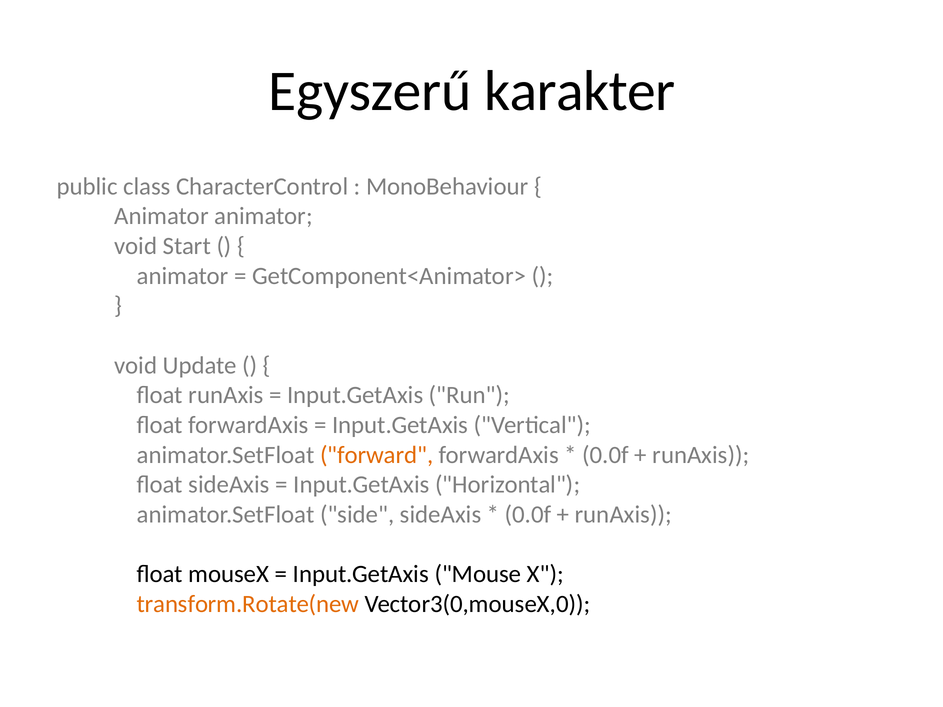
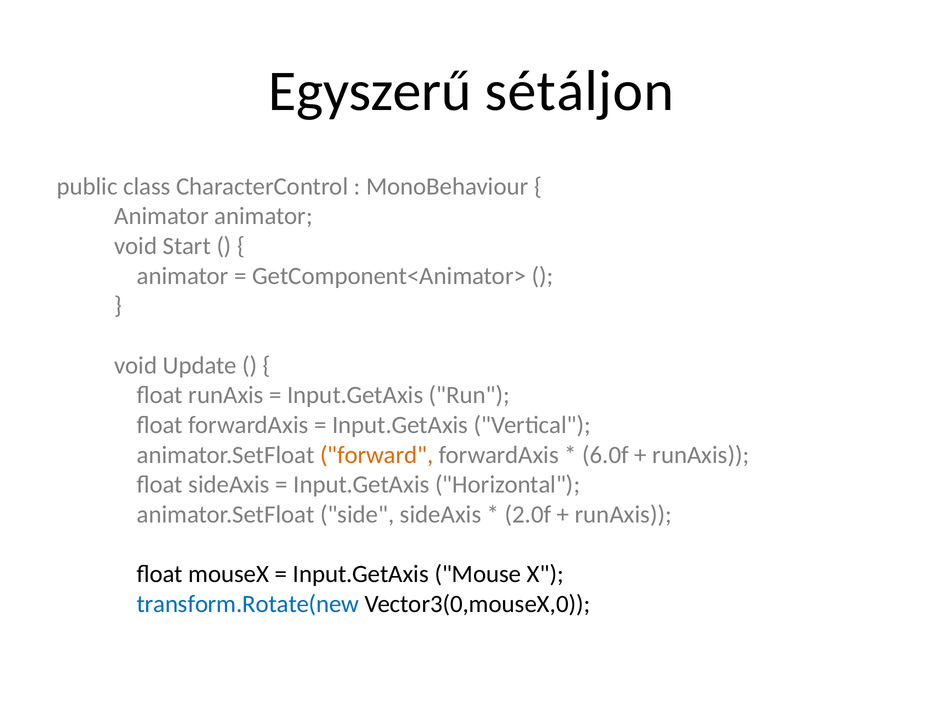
karakter: karakter -> sétáljon (579, 91)
0.0f: 0.0f -> 6.0f (606, 455)
0.0f: 0.0f -> 2.0f (528, 515)
transform.Rotate(new colour: orange -> blue (248, 604)
